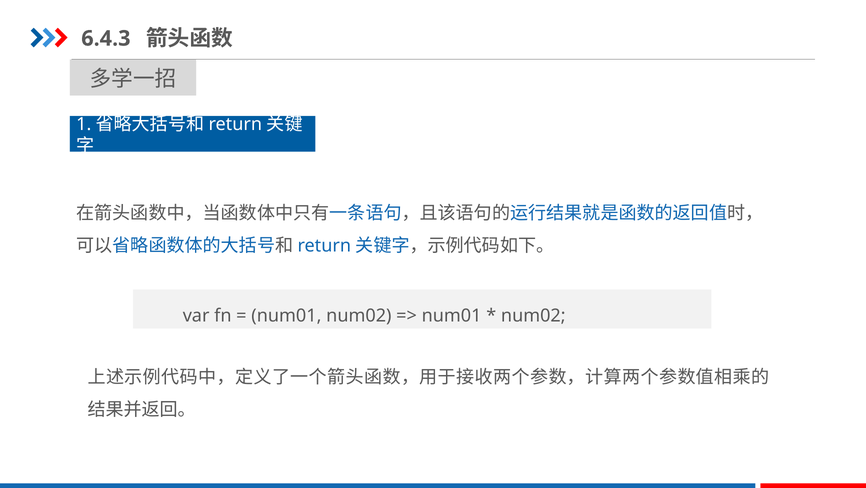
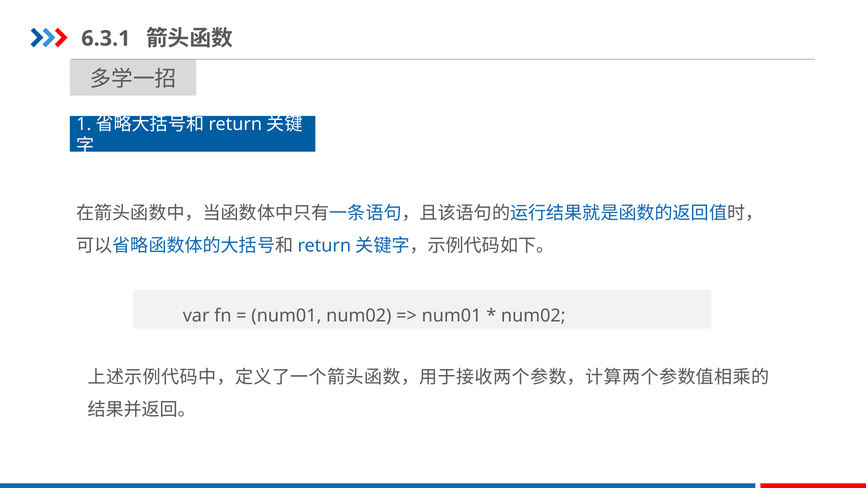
6.4.3: 6.4.3 -> 6.3.1 (106, 38)
